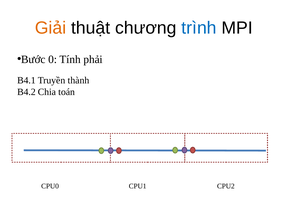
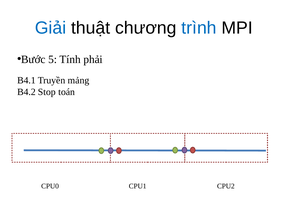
Giải colour: orange -> blue (51, 28)
0: 0 -> 5 (53, 59)
thành: thành -> mảng (78, 80)
Chia: Chia -> Stop (47, 92)
